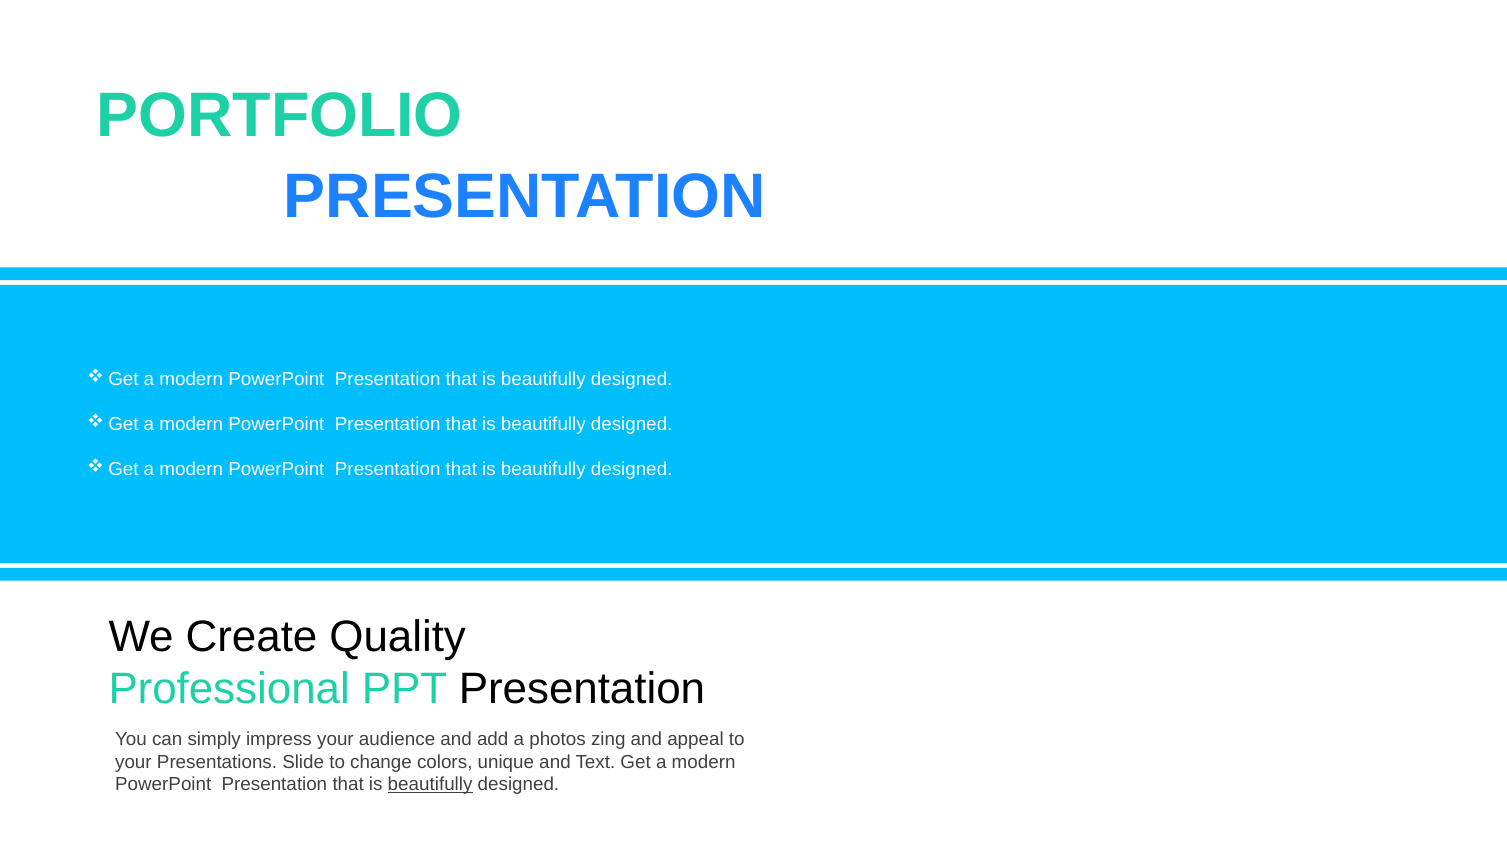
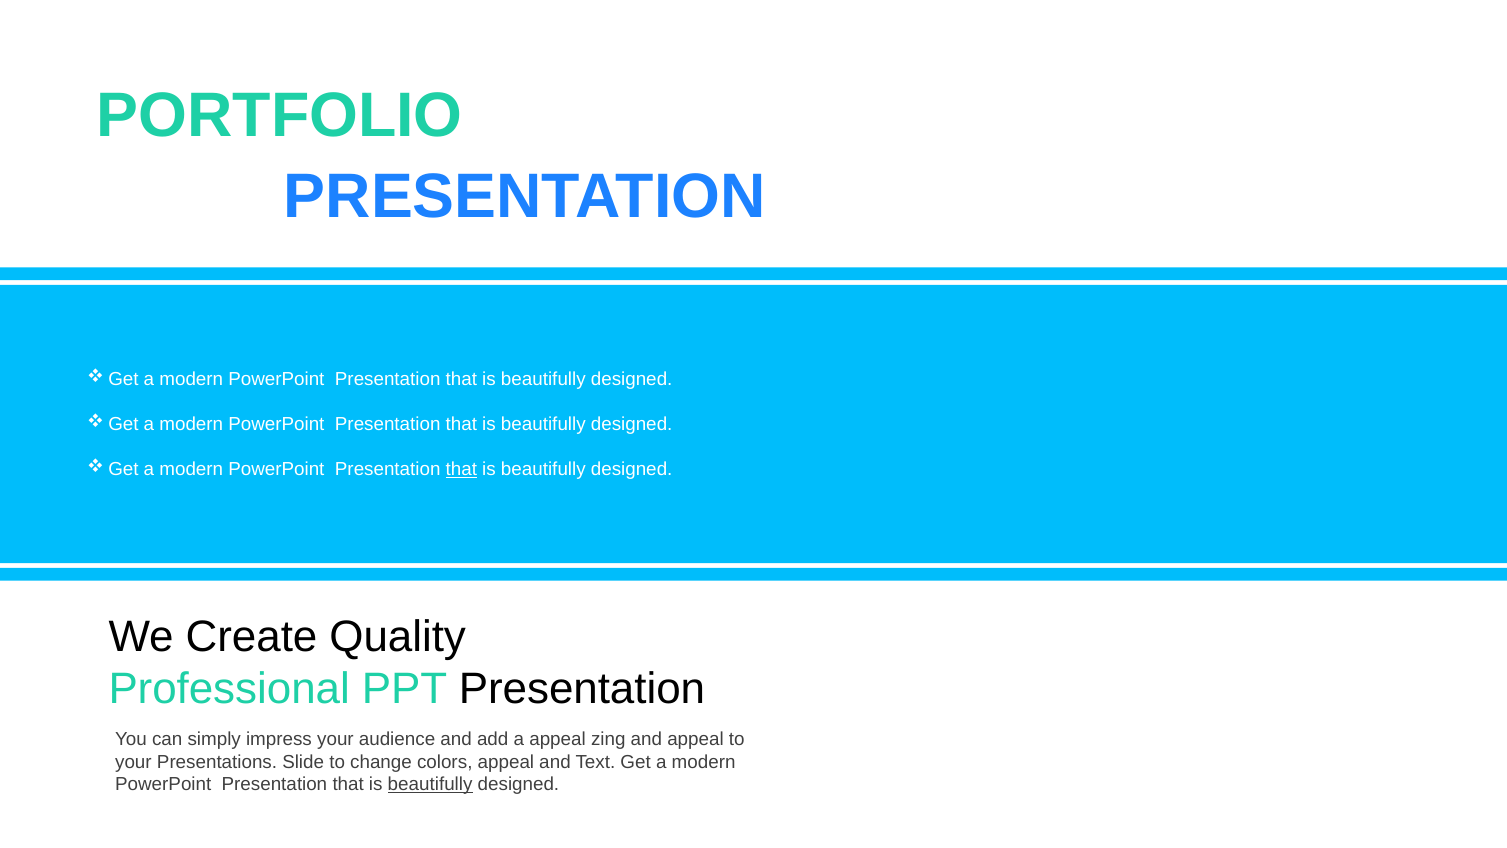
that underline: none -> present (461, 470)
a photos: photos -> appeal (558, 739)
colors unique: unique -> appeal (506, 762)
